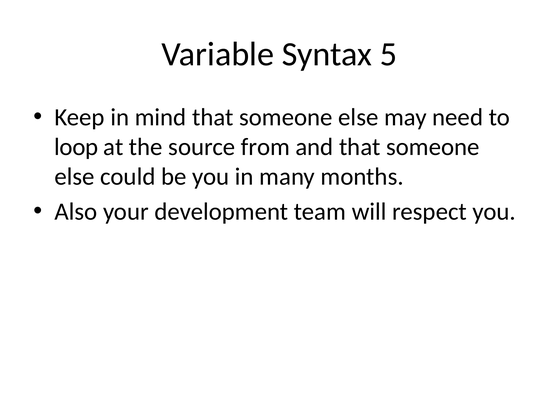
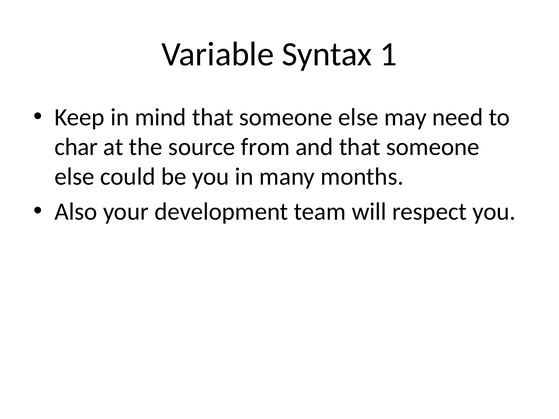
5: 5 -> 1 (388, 54)
loop: loop -> char (76, 147)
